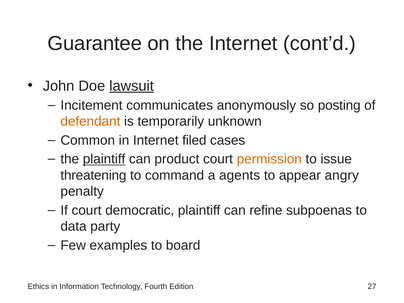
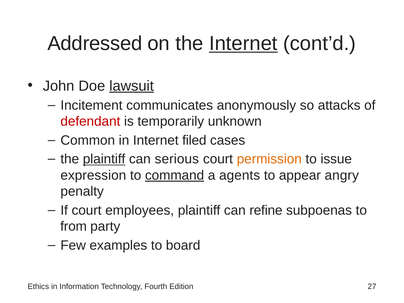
Guarantee: Guarantee -> Addressed (95, 43)
Internet underline: none -> present (243, 43)
posting: posting -> attacks (339, 105)
defendant colour: orange -> red (90, 121)
product: product -> serious (177, 159)
threatening: threatening -> expression (93, 175)
command underline: none -> present (175, 175)
democratic: democratic -> employees (140, 210)
data: data -> from (74, 226)
